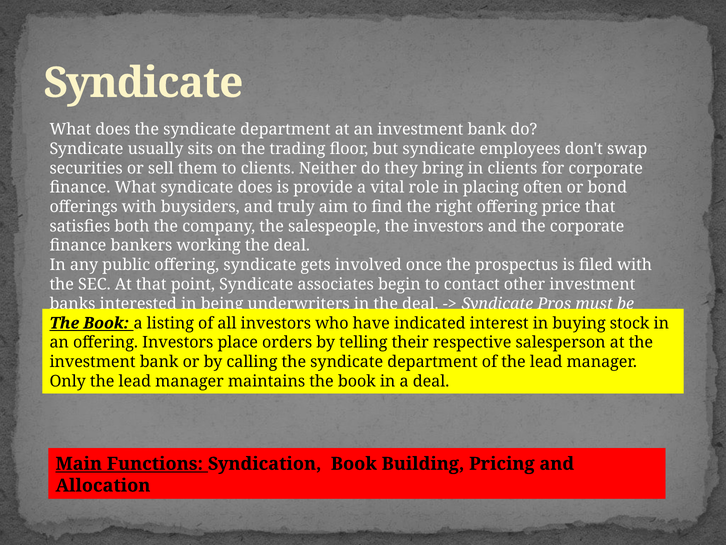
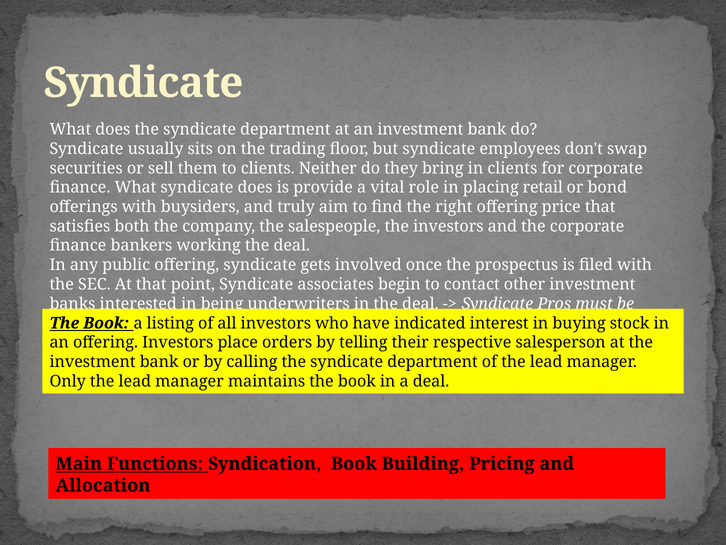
often: often -> retail (543, 187)
